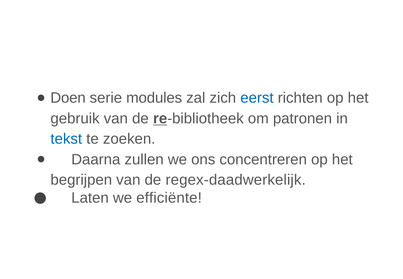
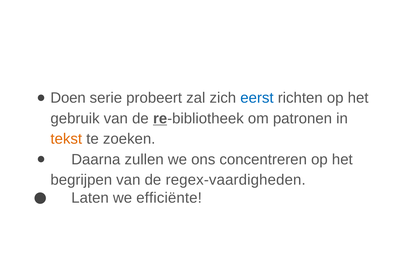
modules: modules -> probeert (154, 98)
tekst colour: blue -> orange (66, 139)
regex-daadwerkelijk: regex-daadwerkelijk -> regex-vaardigheden (236, 180)
